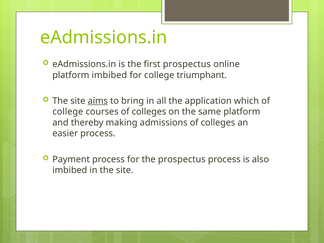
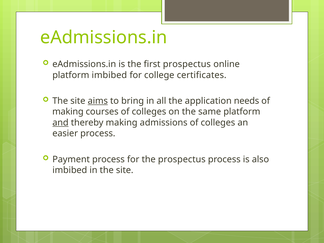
triumphant: triumphant -> certificates (202, 75)
which: which -> needs (247, 101)
college: college -> making (68, 112)
and underline: none -> present (60, 123)
